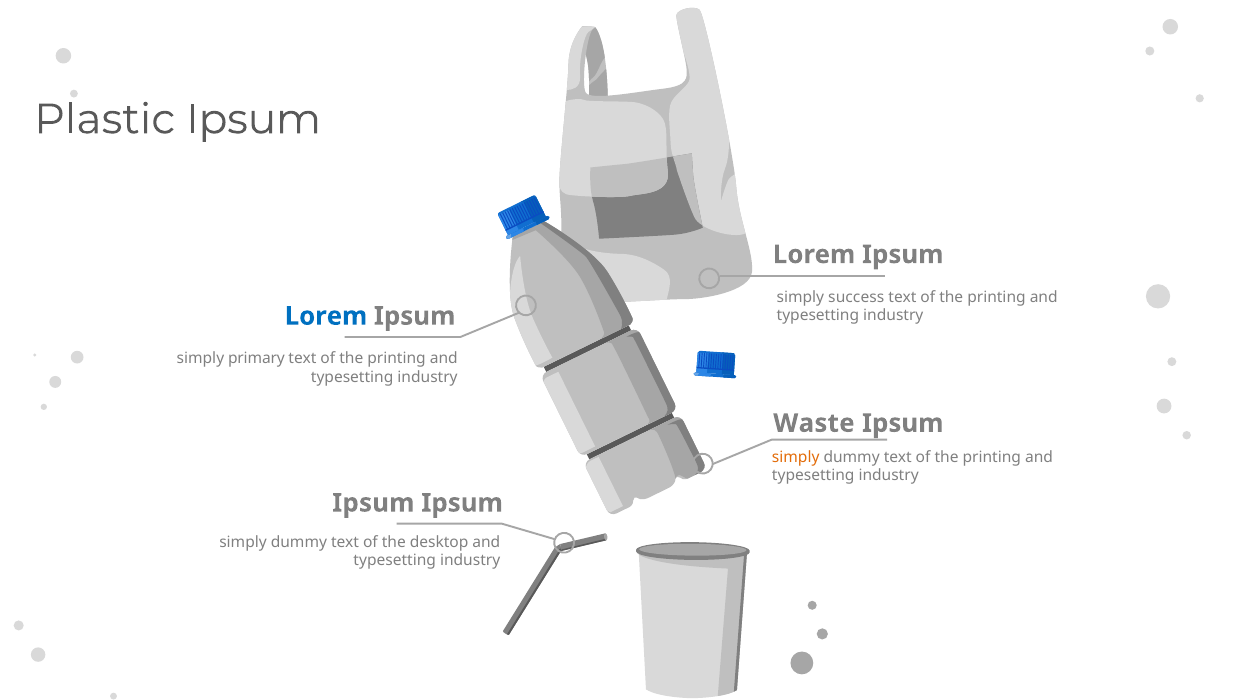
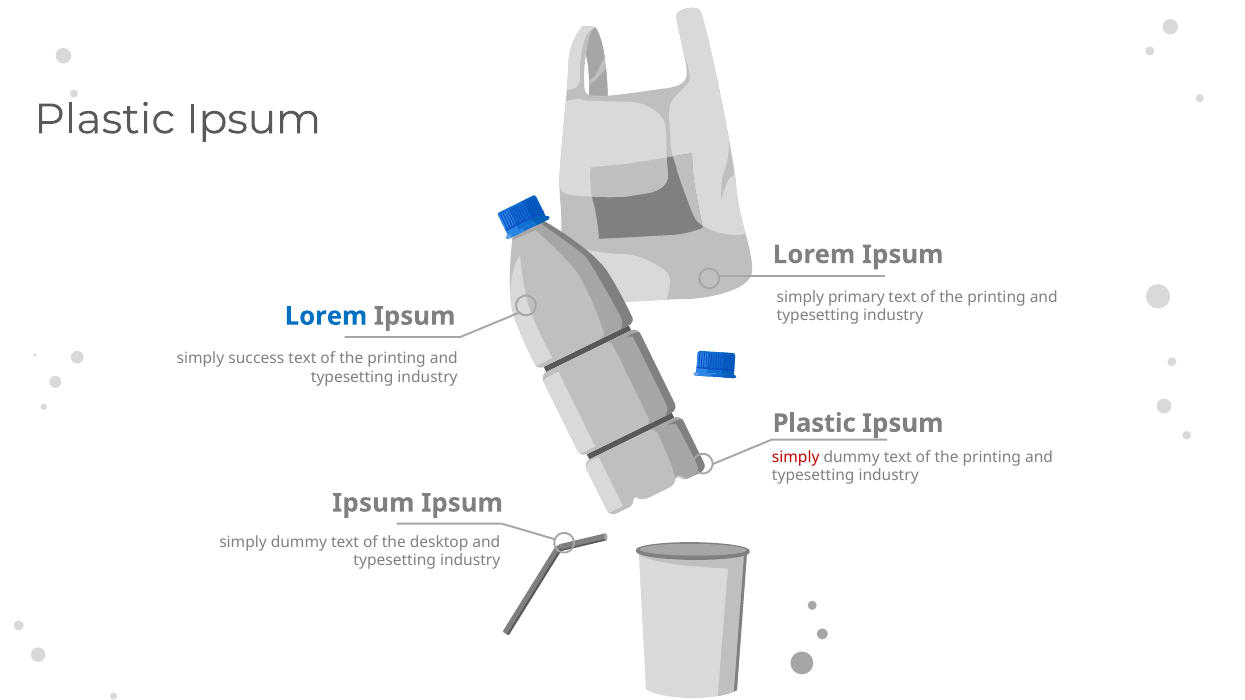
success: success -> primary (856, 297)
primary: primary -> success (256, 358)
Waste: Waste -> Plastic (814, 423)
simply colour: orange -> red (796, 457)
